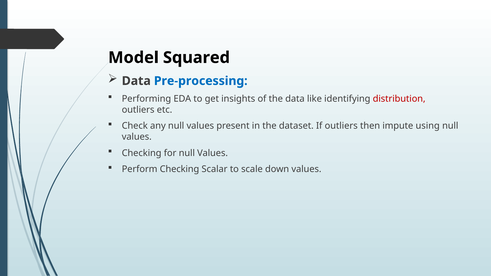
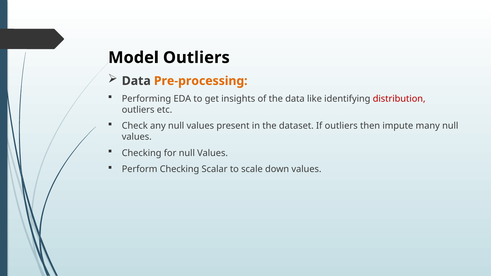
Model Squared: Squared -> Outliers (196, 58)
Pre-processing colour: blue -> orange (201, 81)
using: using -> many (428, 126)
